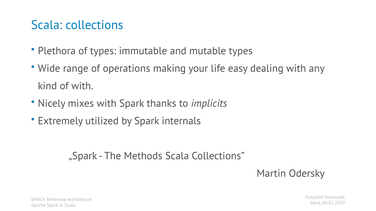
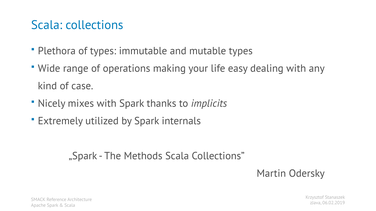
of with: with -> case (82, 86)
